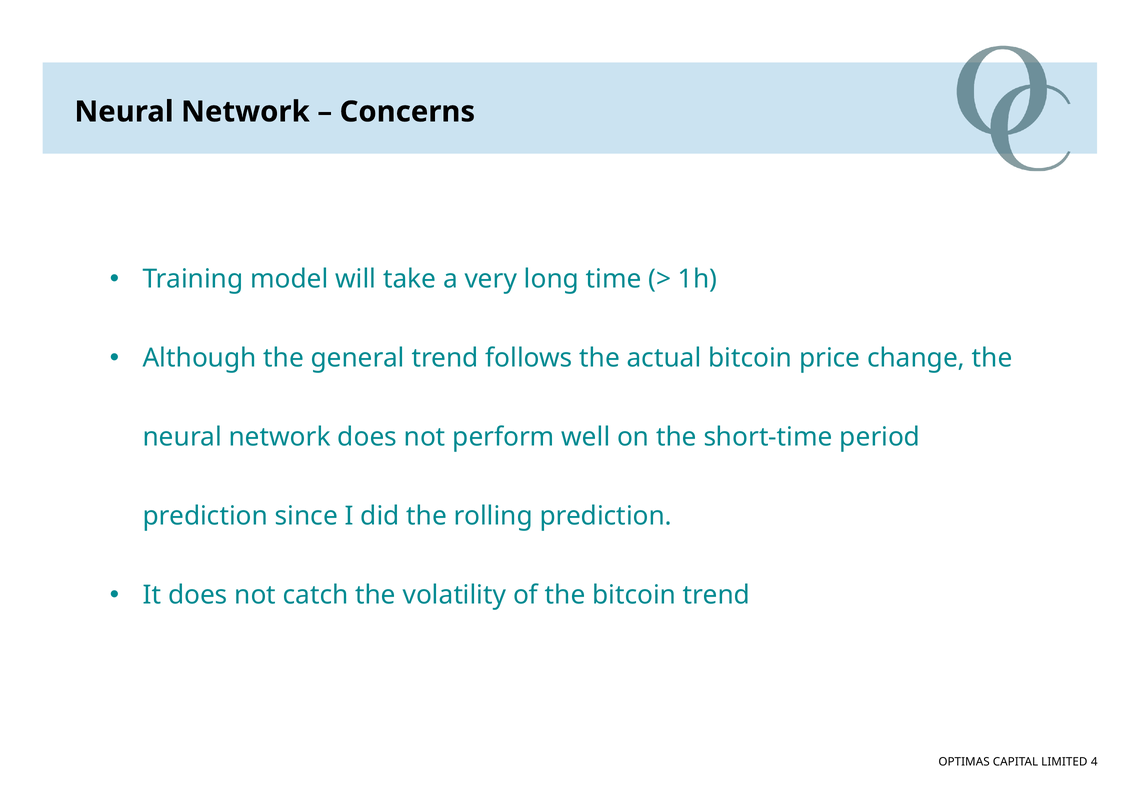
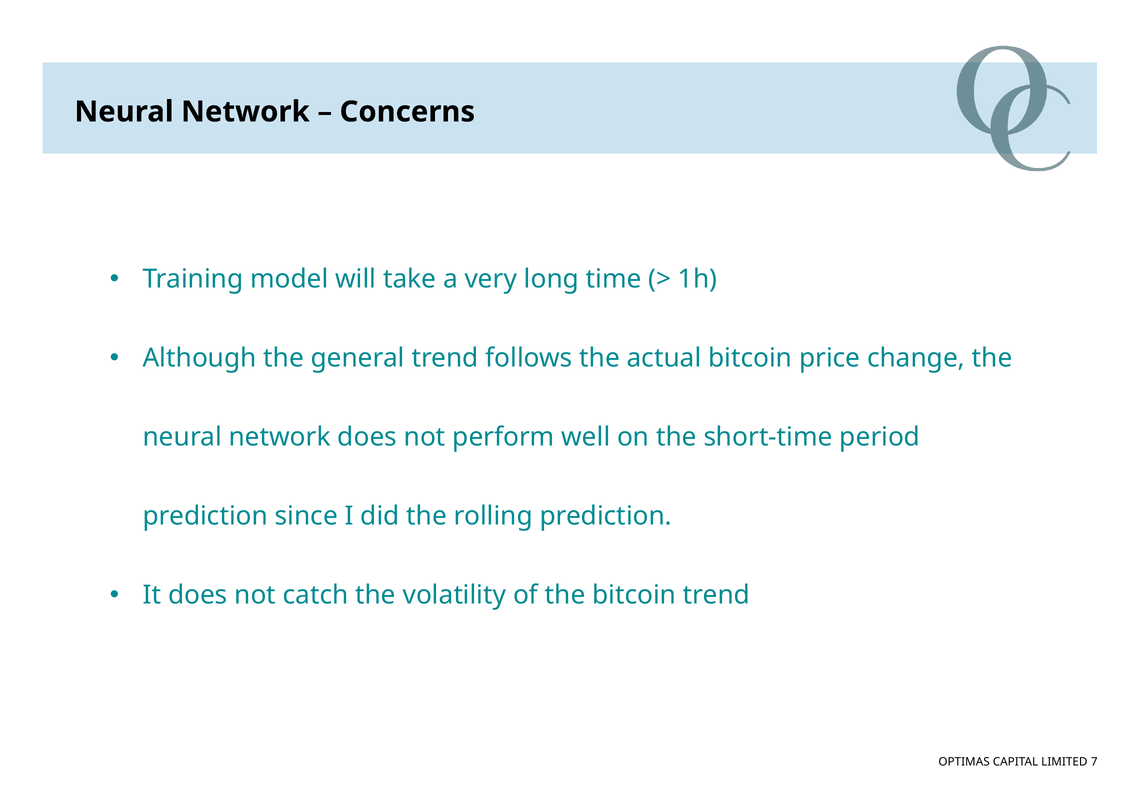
4: 4 -> 7 (1094, 761)
